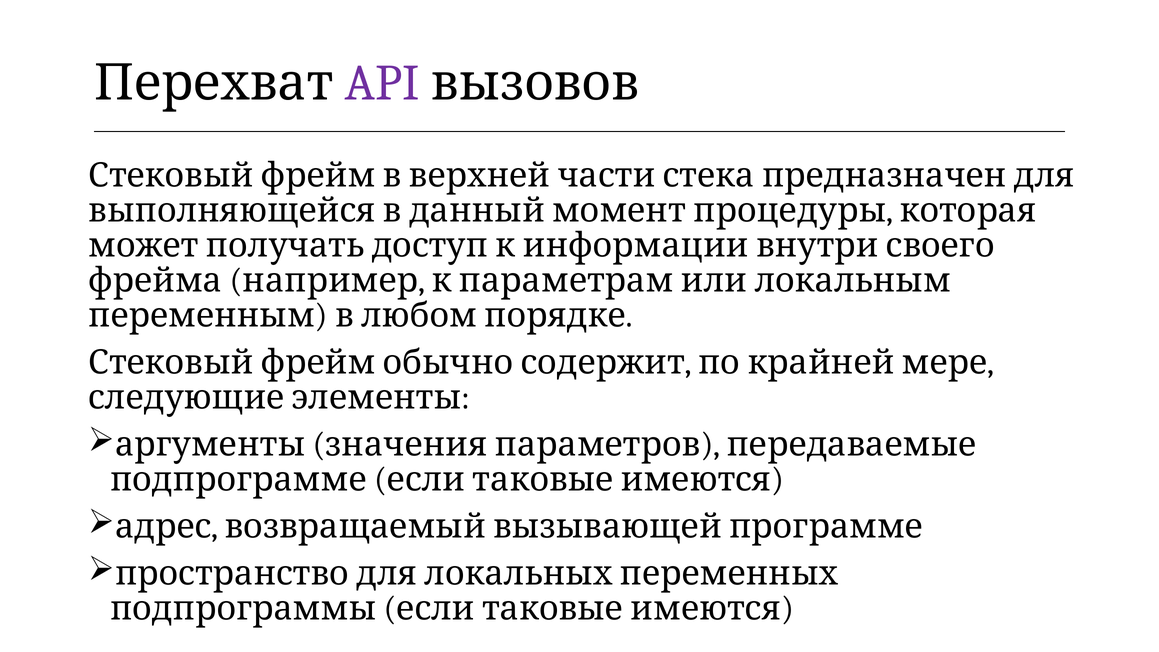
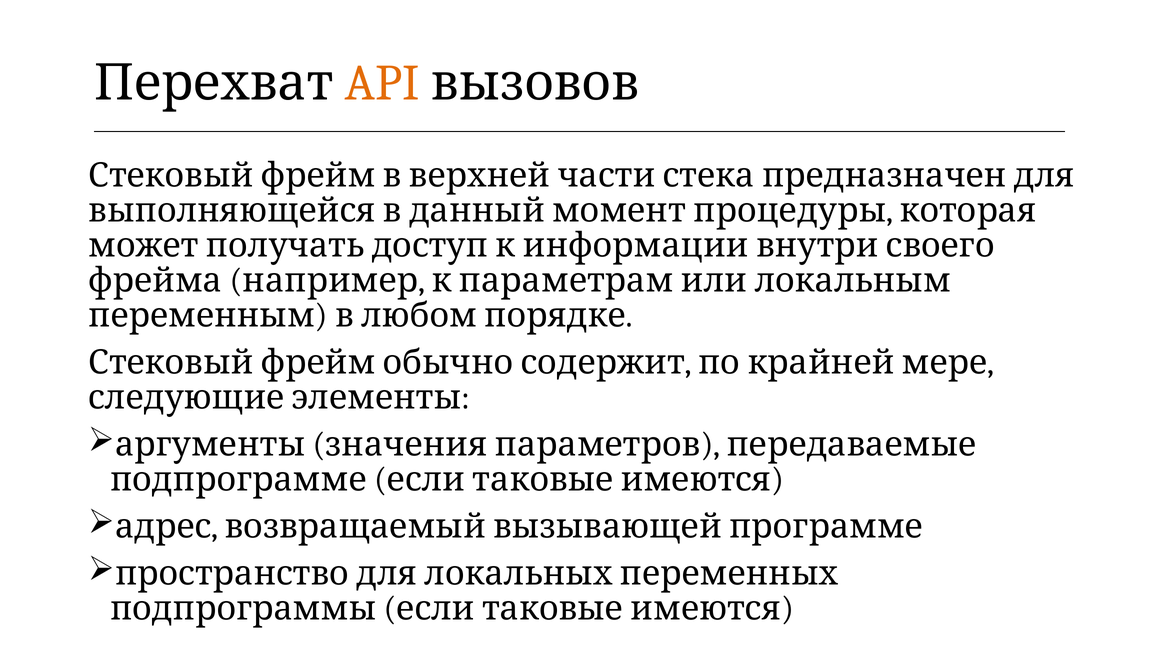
API colour: purple -> orange (382, 83)
